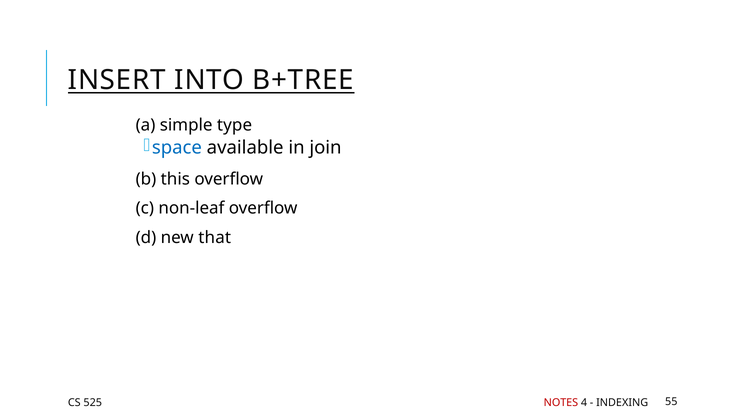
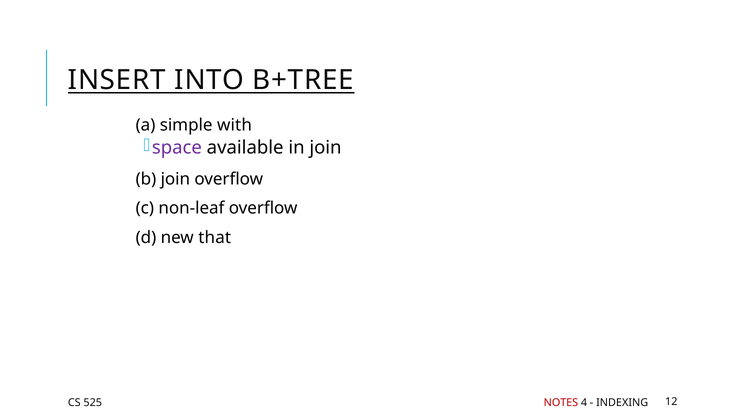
type: type -> with (234, 125)
space colour: blue -> purple (177, 148)
b this: this -> join (175, 179)
55: 55 -> 12 (671, 402)
